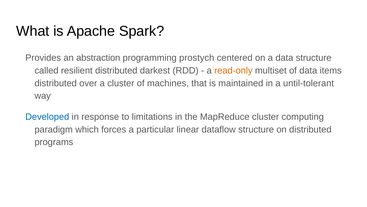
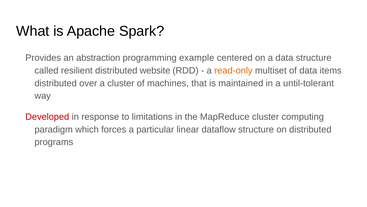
prostych: prostych -> example (197, 58)
darkest: darkest -> website (155, 70)
Developed colour: blue -> red (47, 116)
